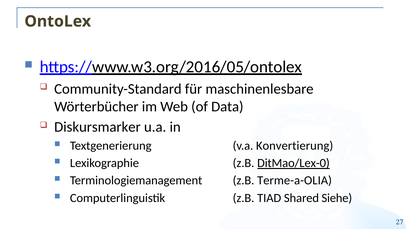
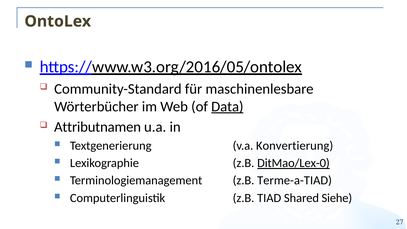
Data underline: none -> present (227, 107)
Diskursmarker: Diskursmarker -> Attributnamen (98, 127)
Terme-a-OLIA: Terme-a-OLIA -> Terme-a-TIAD (295, 181)
